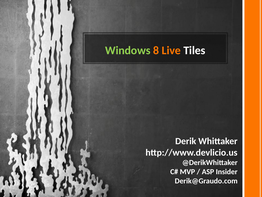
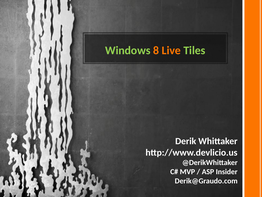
Tiles colour: white -> light green (194, 50)
